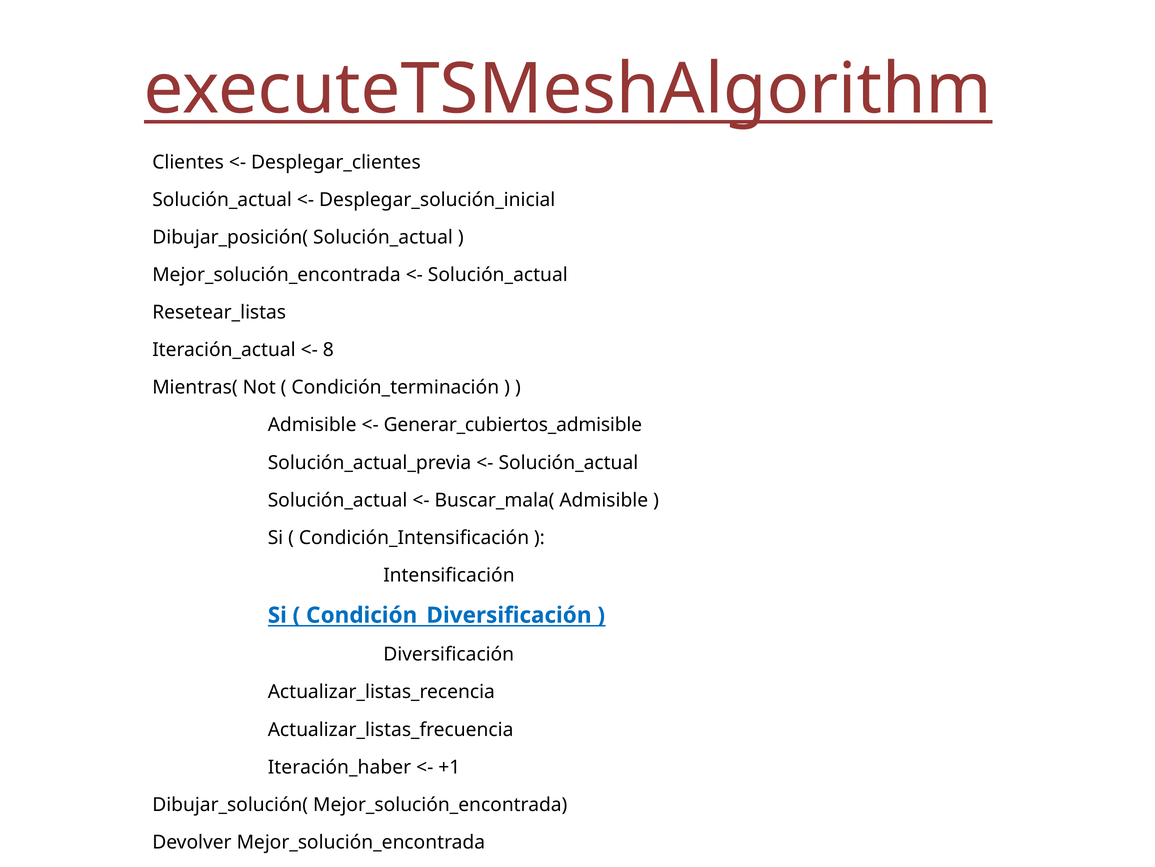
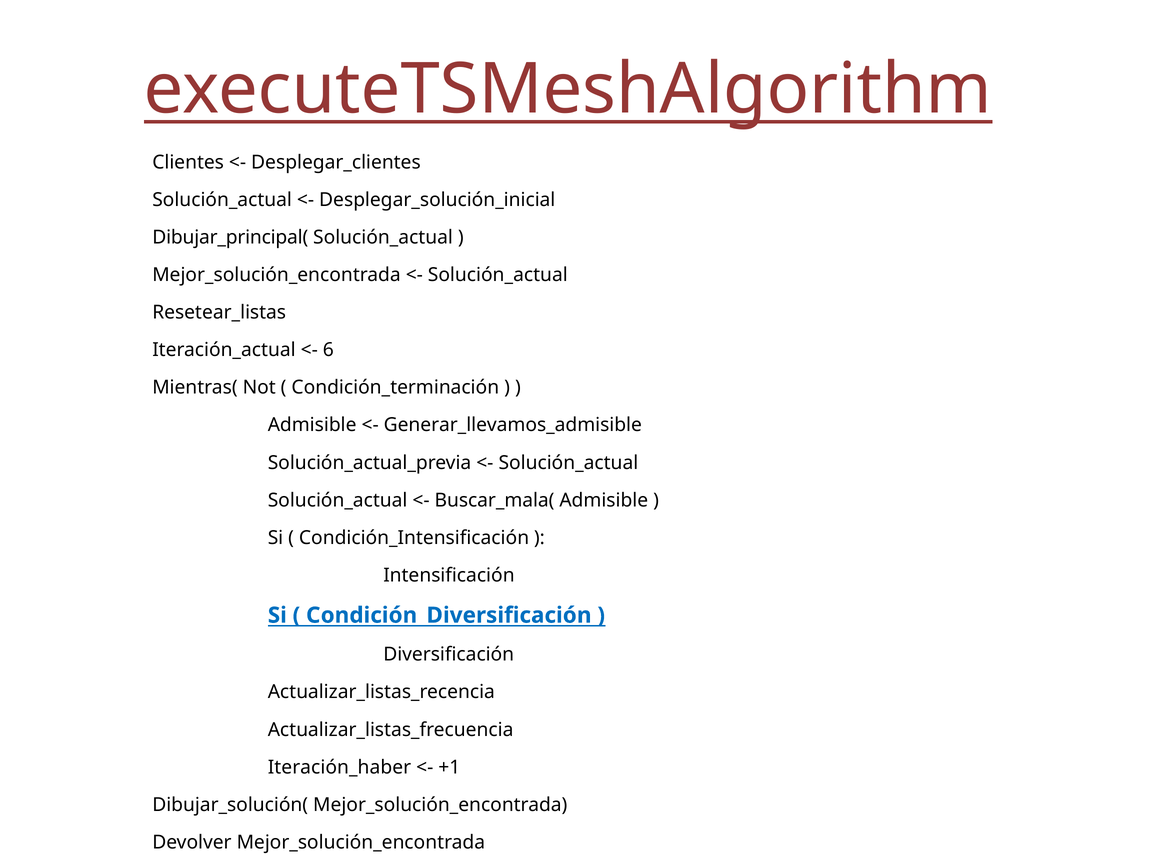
Dibujar_posición(: Dibujar_posición( -> Dibujar_principal( (230, 237)
8: 8 -> 6 (328, 350)
Generar_cubiertos_admisible: Generar_cubiertos_admisible -> Generar_llevamos_admisible (513, 425)
